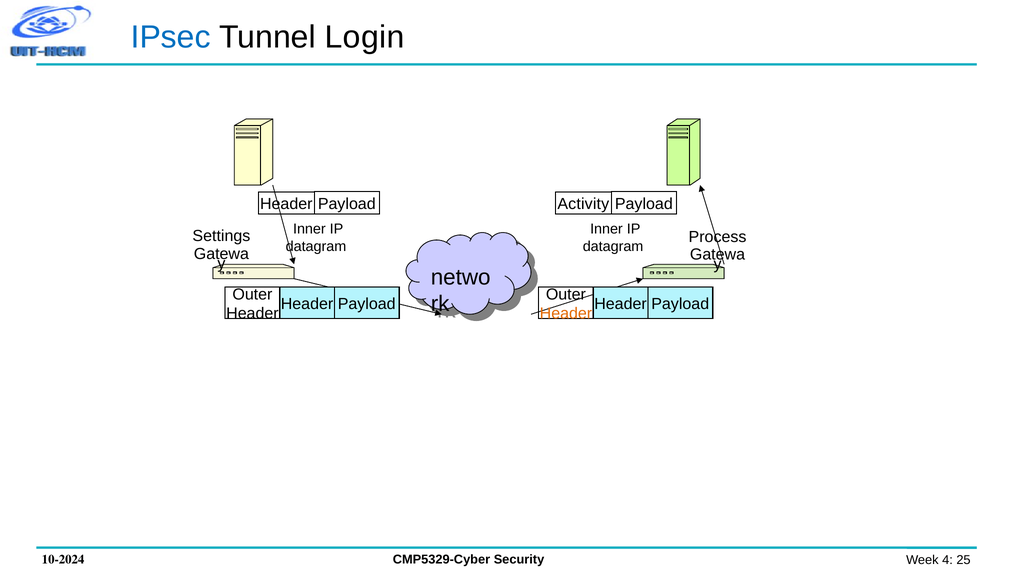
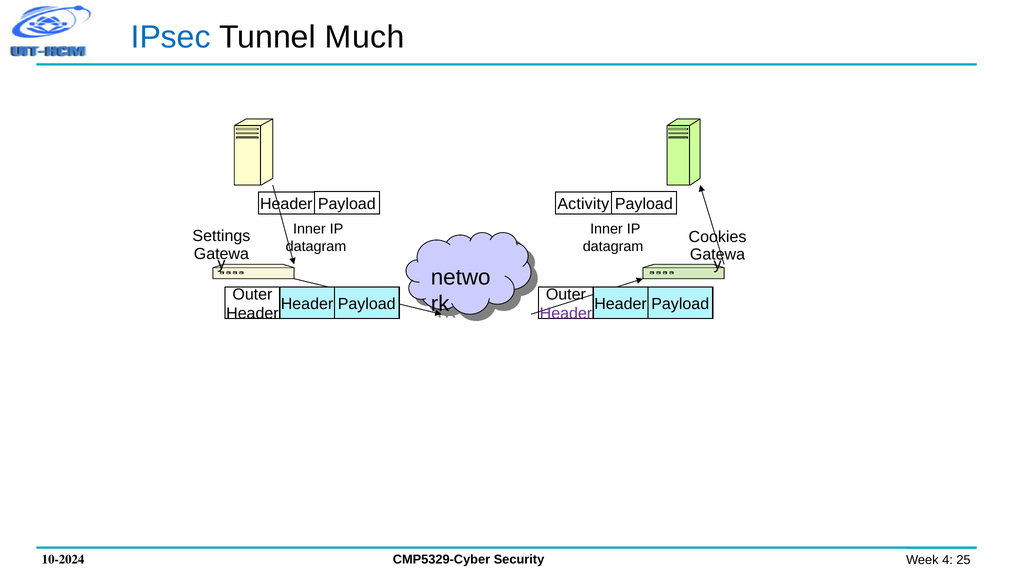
Login: Login -> Much (365, 37)
Process: Process -> Cookies (718, 237)
Header colour: orange -> purple (566, 314)
